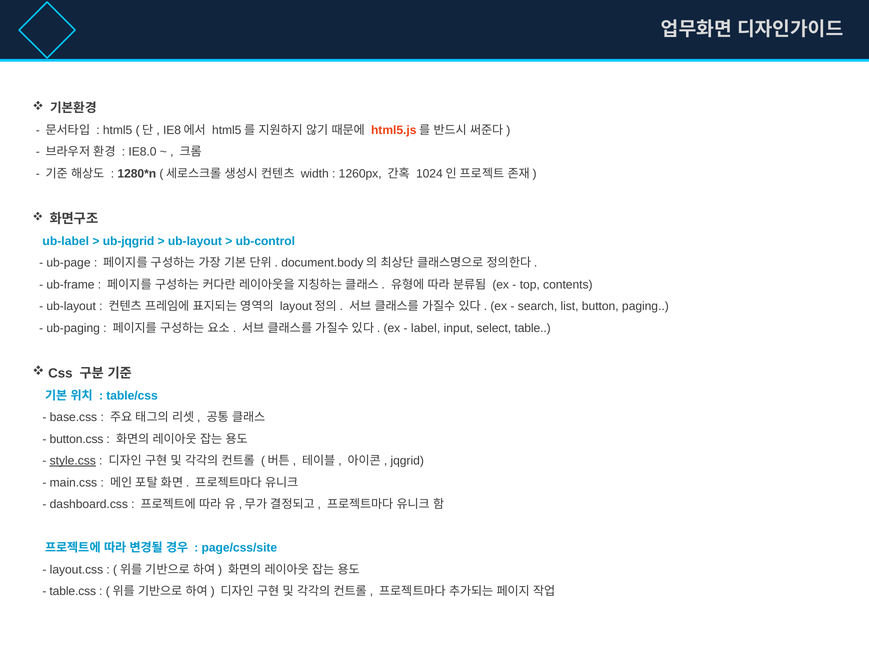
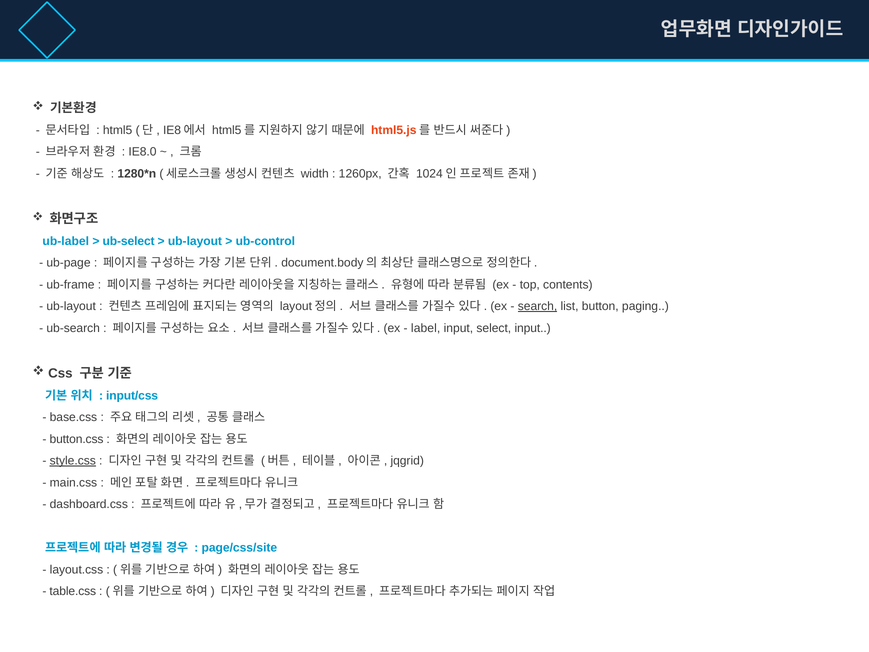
ub-jqgrid: ub-jqgrid -> ub-select (129, 241)
search underline: none -> present (538, 306)
ub-paging: ub-paging -> ub-search (73, 328)
select table: table -> input (533, 328)
table/css: table/css -> input/css (132, 395)
